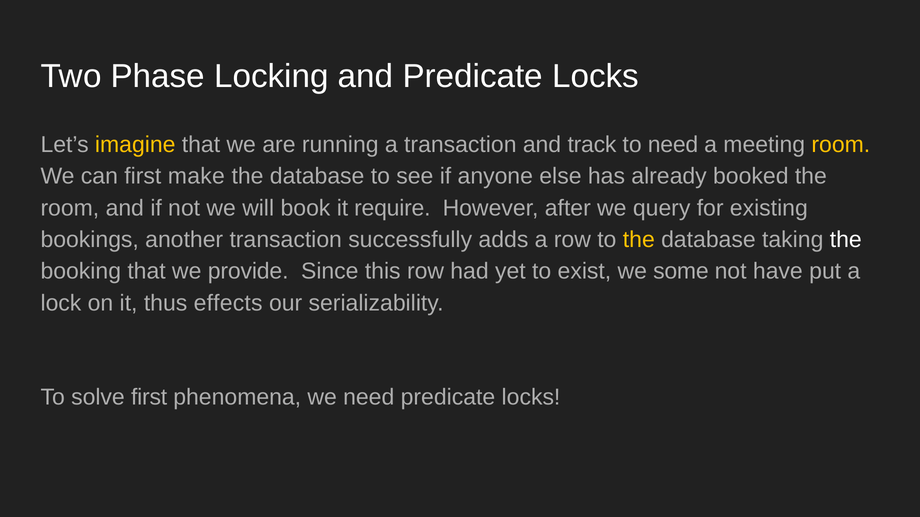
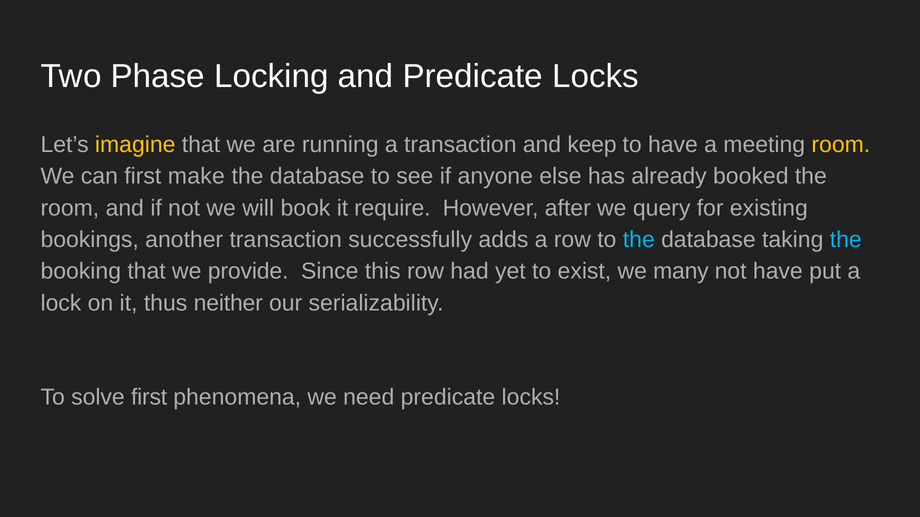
track: track -> keep (592, 145)
to need: need -> have (673, 145)
the colour: yellow -> light blue (639, 240)
the colour: white -> light blue (846, 240)
some: some -> many (681, 272)
effects: effects -> neither (228, 303)
